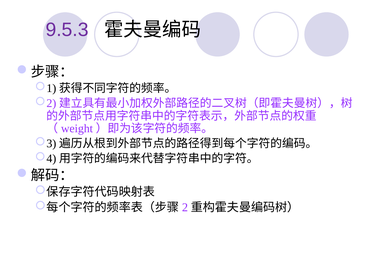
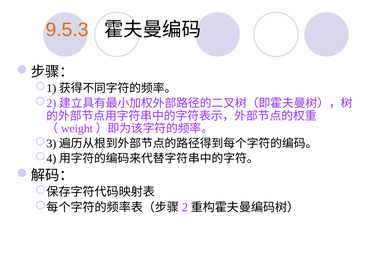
9.5.3 colour: purple -> orange (67, 30)
